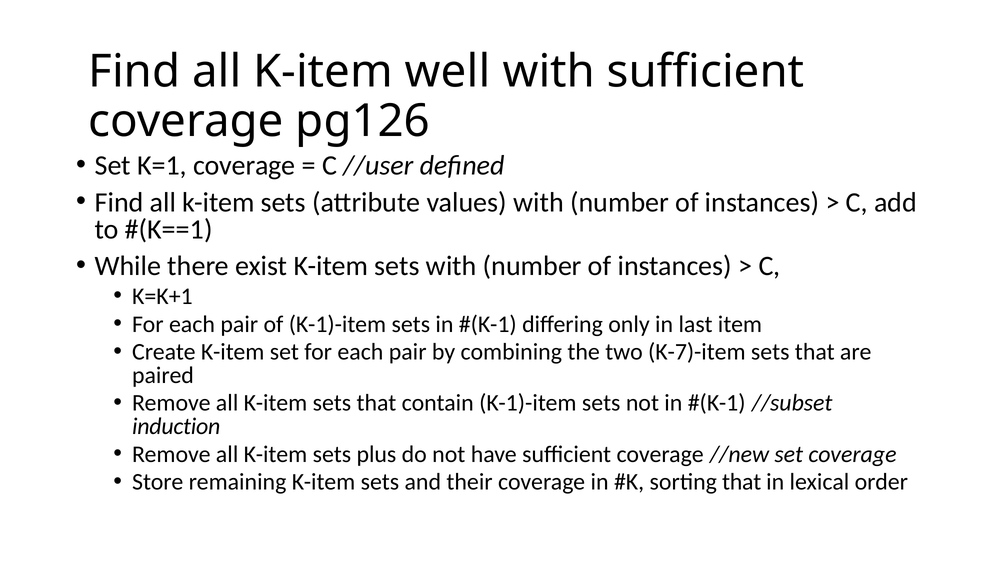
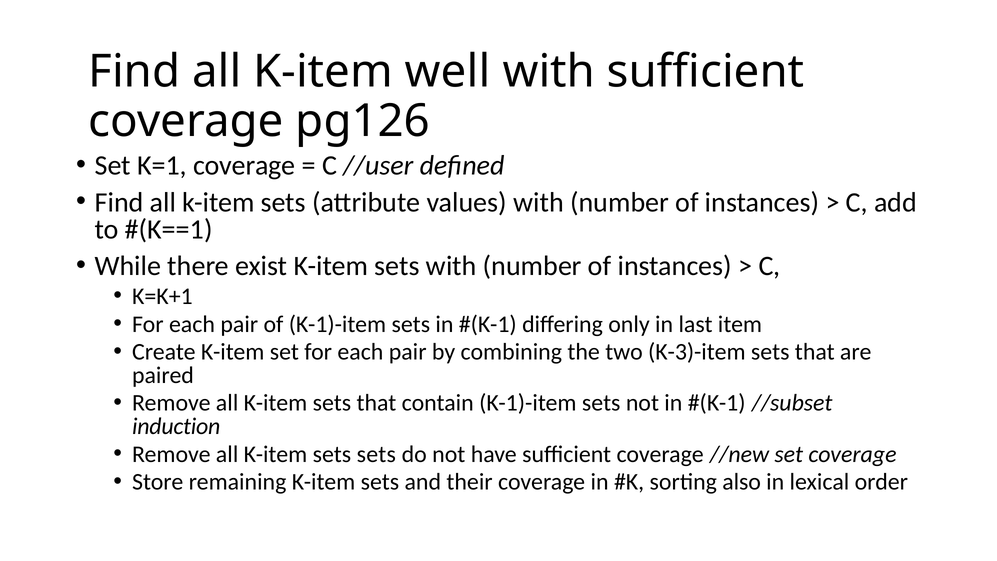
K-7)-item: K-7)-item -> K-3)-item (697, 352)
sets plus: plus -> sets (376, 454)
sorting that: that -> also (742, 482)
